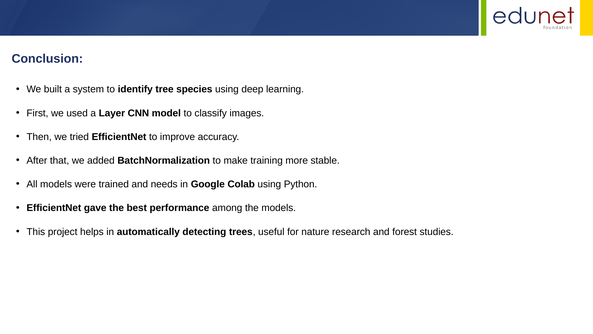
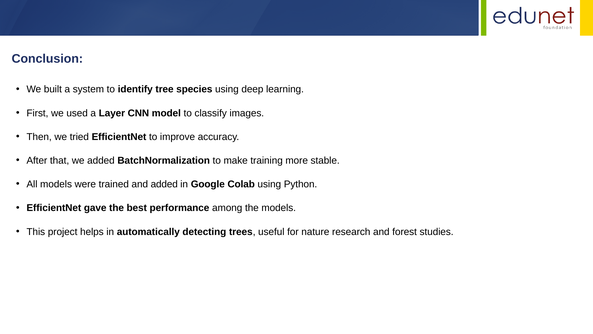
and needs: needs -> added (164, 184)
